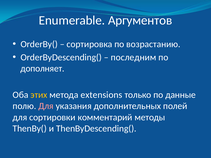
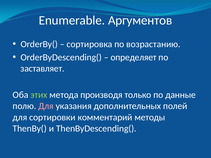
последним: последним -> определяет (134, 57)
дополняет: дополняет -> заставляет (42, 69)
этих colour: yellow -> light green (39, 95)
extensions: extensions -> производя (102, 95)
